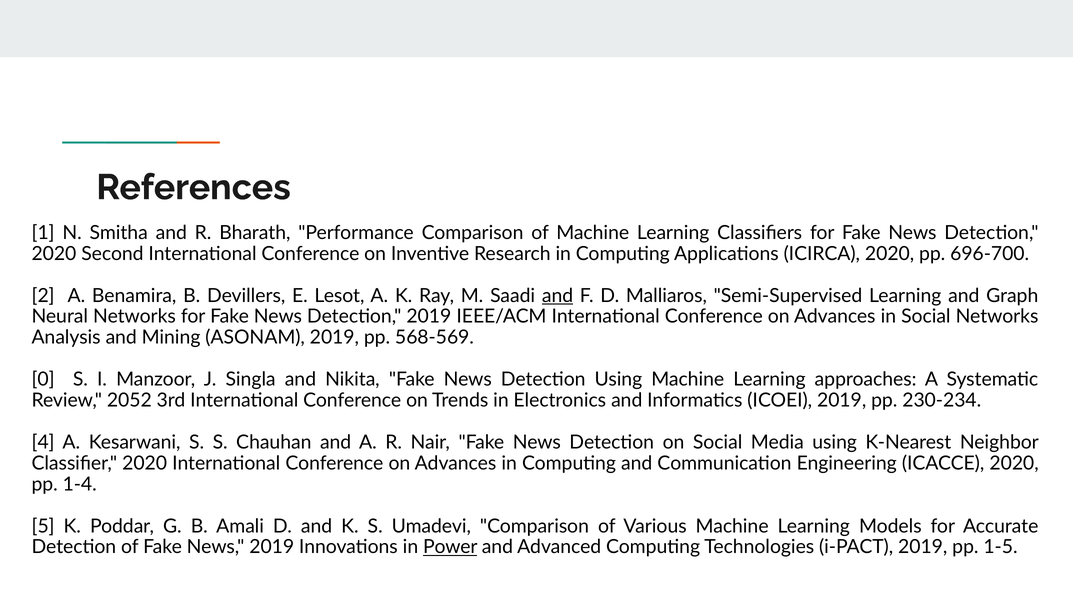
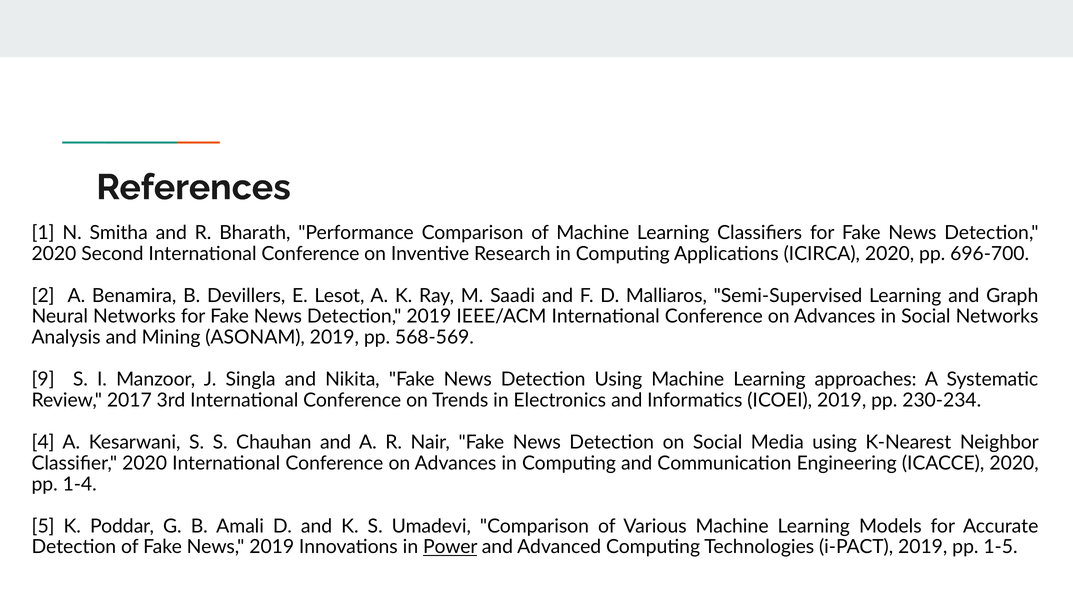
and underline: present -> none (558, 295)
0: 0 -> 9 (43, 379)
2052: 2052 -> 2017 (129, 400)
